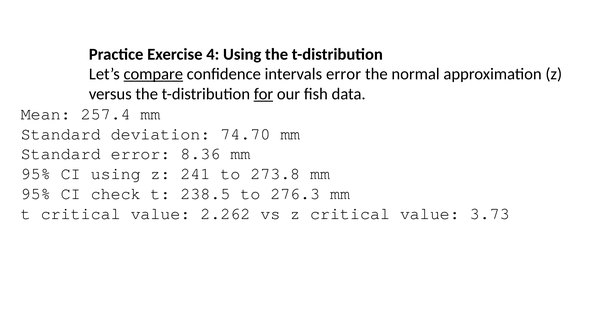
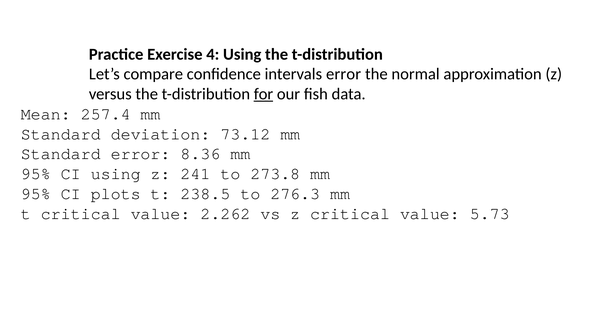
compare underline: present -> none (153, 74)
74.70: 74.70 -> 73.12 (245, 134)
check: check -> plots (116, 194)
3.73: 3.73 -> 5.73 (490, 213)
